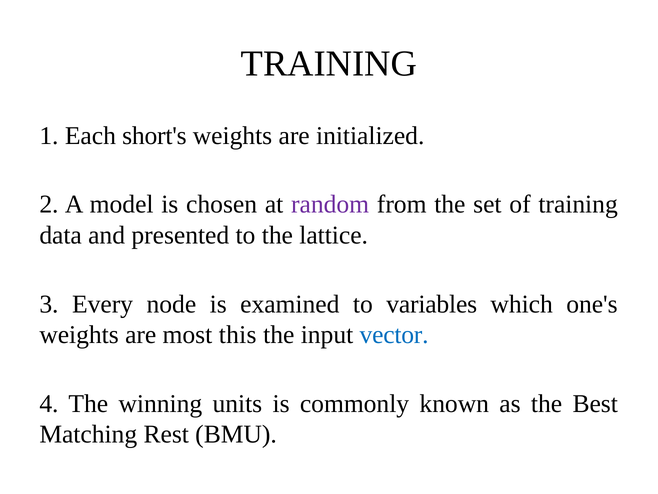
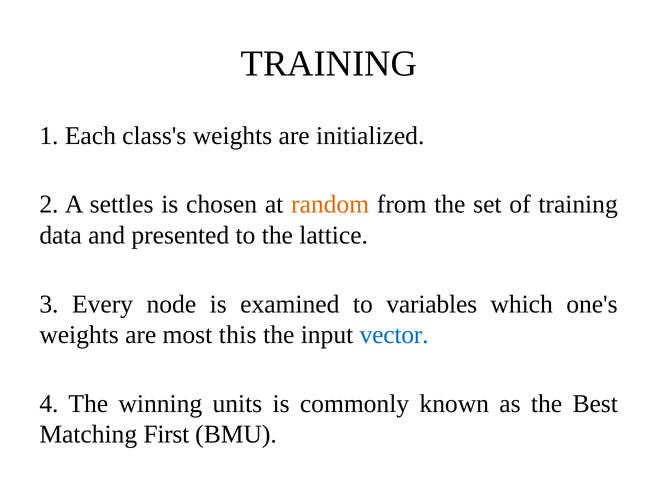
short's: short's -> class's (154, 136)
model: model -> settles (122, 204)
random colour: purple -> orange (330, 204)
Rest: Rest -> First (166, 434)
